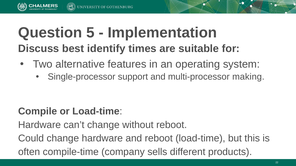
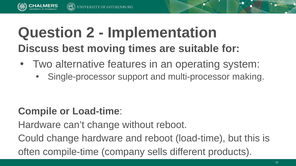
5: 5 -> 2 (90, 33)
identify: identify -> moving (106, 49)
